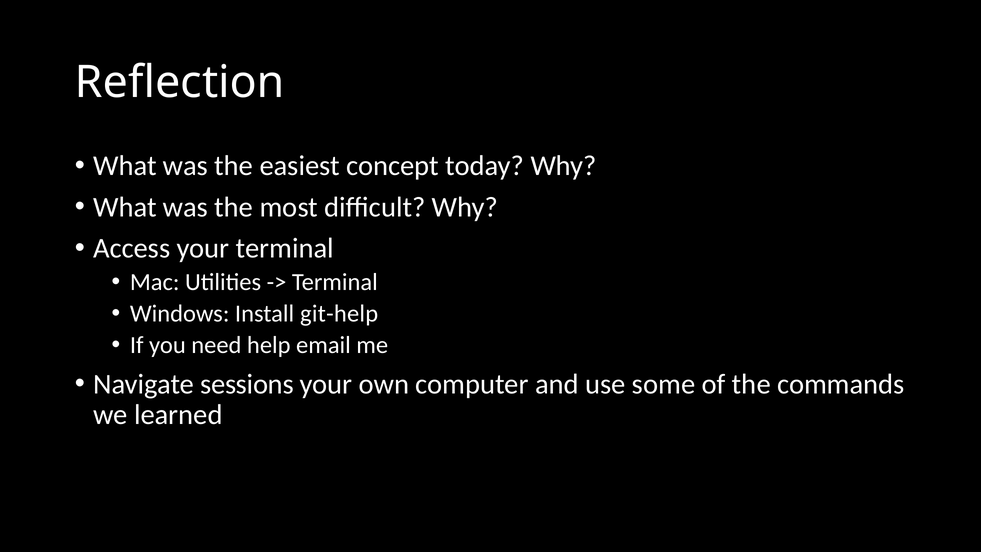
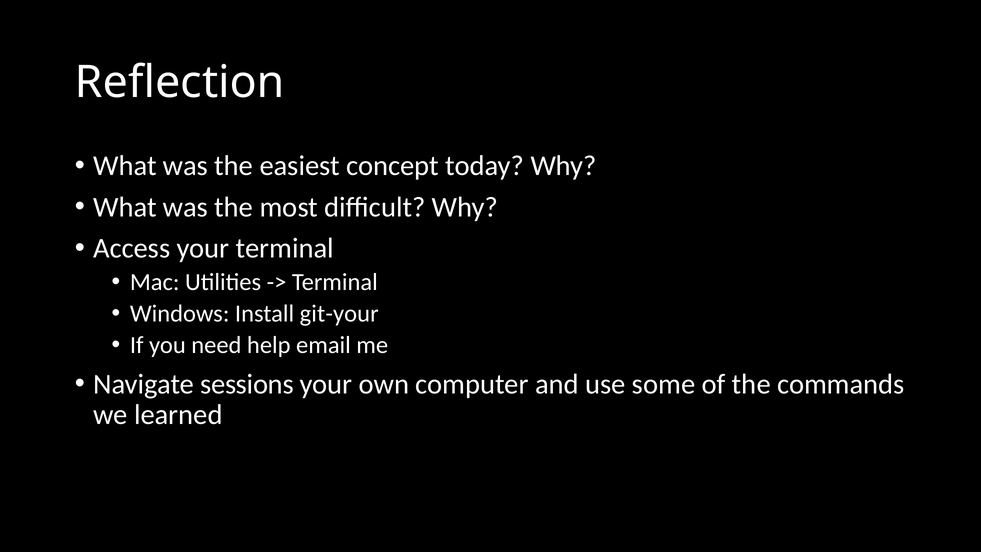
git-help: git-help -> git-your (339, 314)
